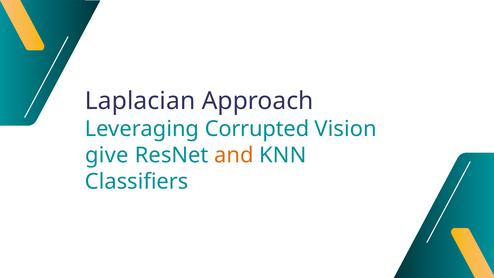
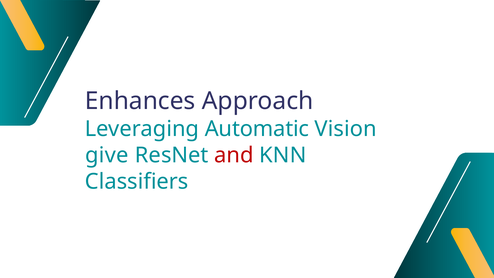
Laplacian: Laplacian -> Enhances (140, 101)
Corrupted: Corrupted -> Automatic (257, 129)
and colour: orange -> red (234, 155)
